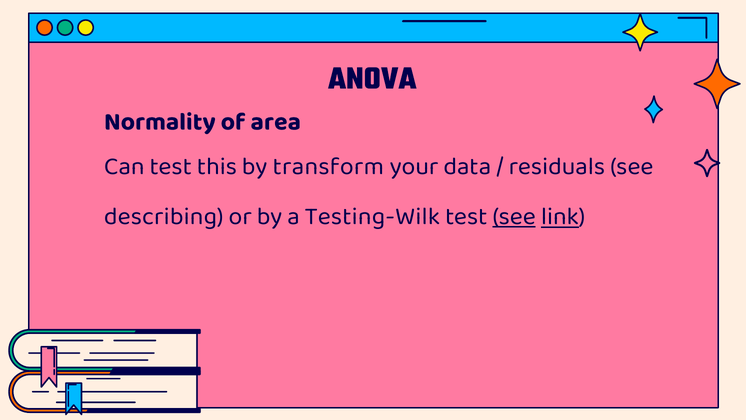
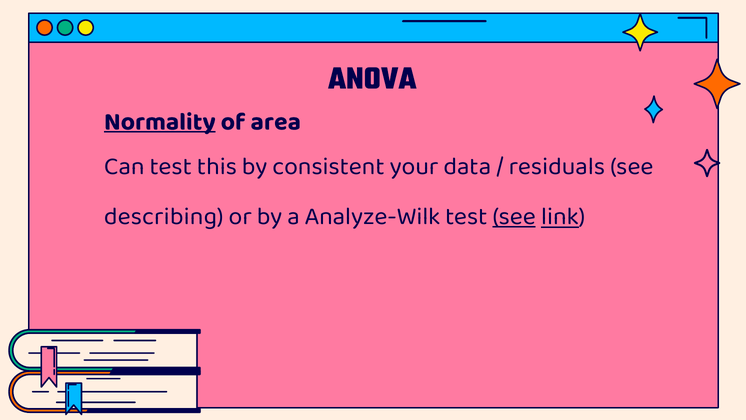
Normality underline: none -> present (160, 121)
transform: transform -> consistent (328, 166)
Testing-Wilk: Testing-Wilk -> Analyze-Wilk (373, 216)
